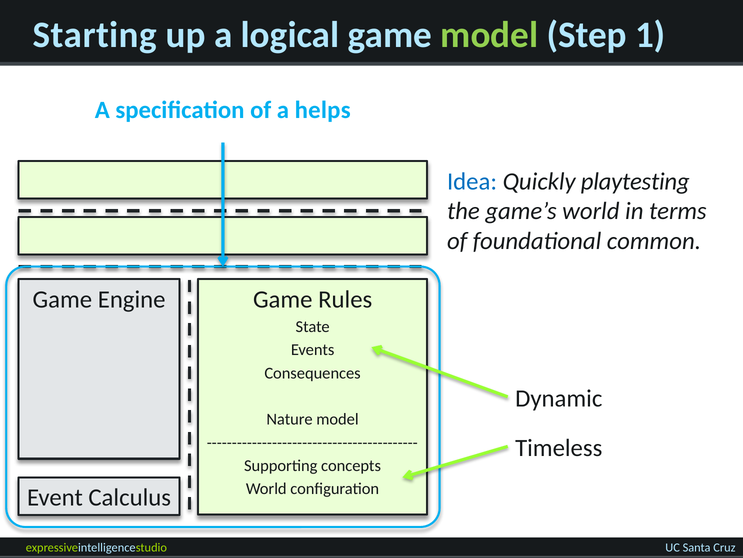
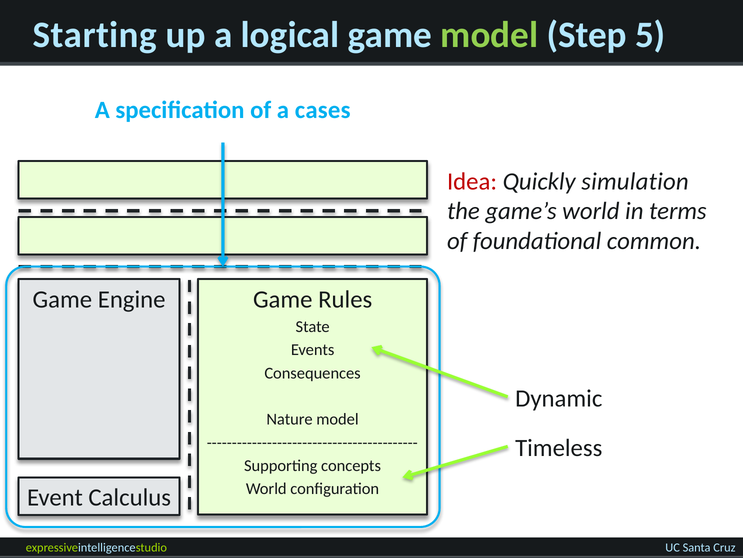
1: 1 -> 5 (650, 35)
helps: helps -> cases (323, 110)
Idea colour: blue -> red (472, 181)
playtesting: playtesting -> simulation (635, 181)
